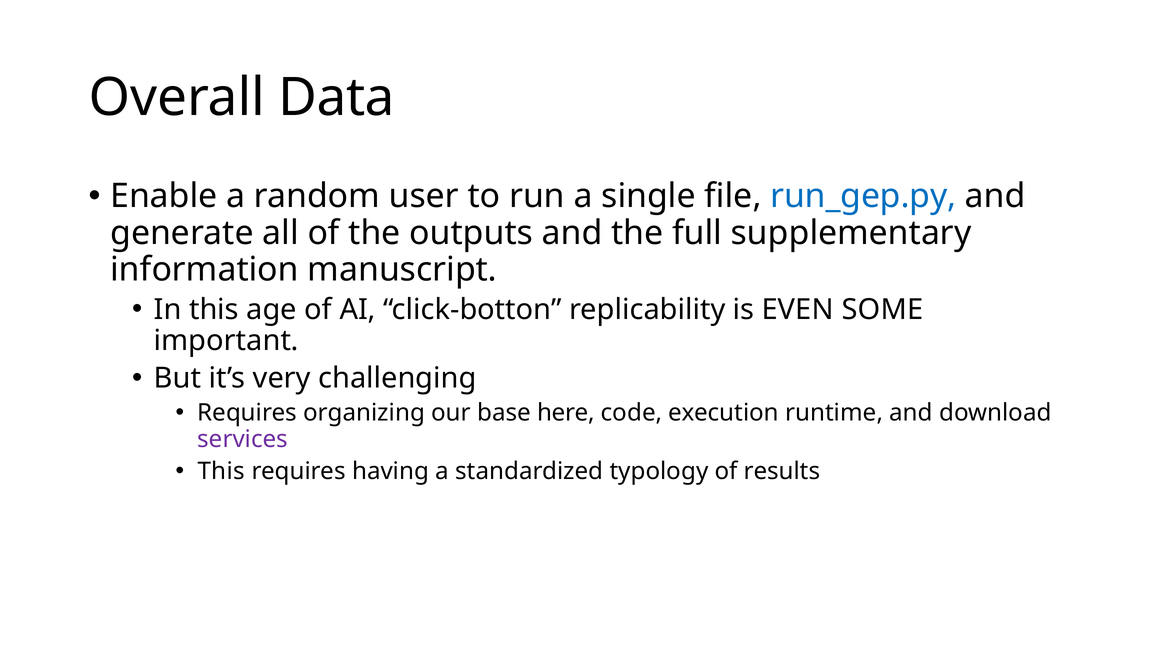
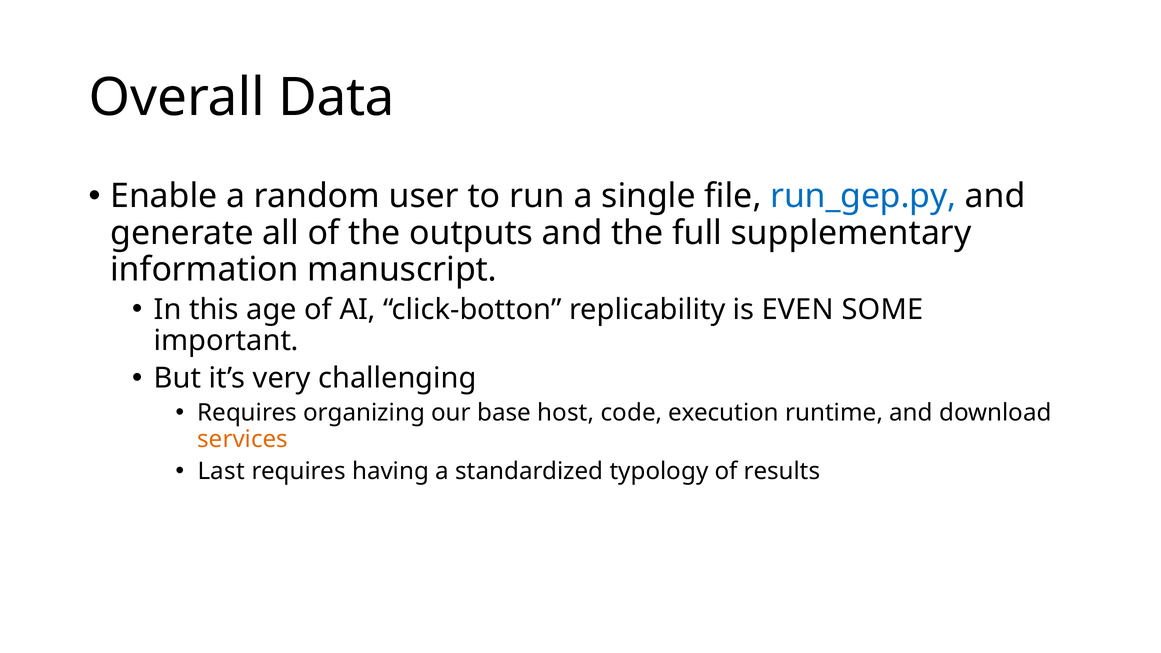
here: here -> host (566, 413)
services colour: purple -> orange (243, 439)
This: This -> Last (221, 471)
